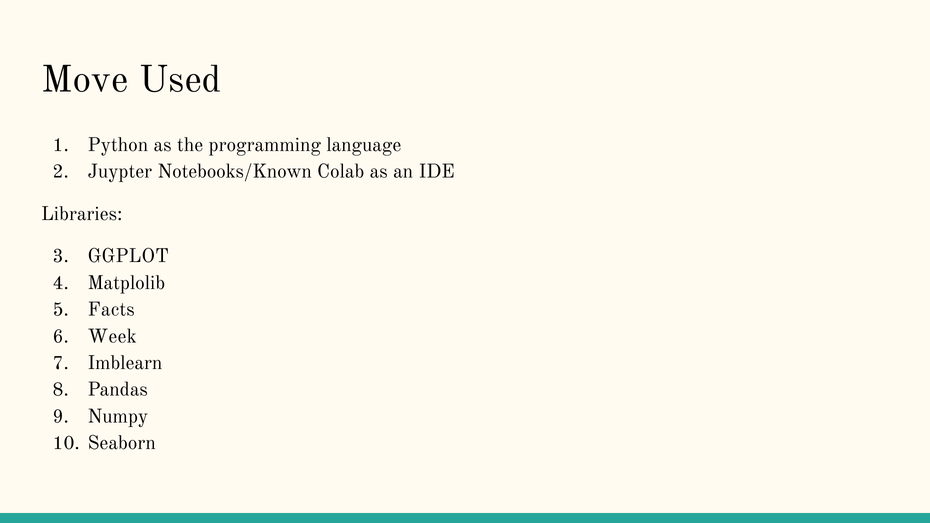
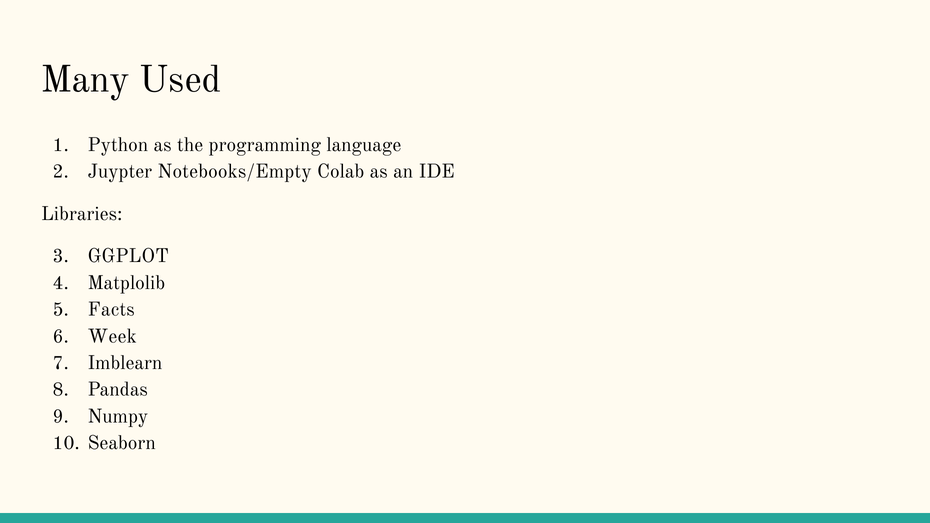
Move: Move -> Many (85, 80)
Notebooks/Known: Notebooks/Known -> Notebooks/Empty (235, 172)
